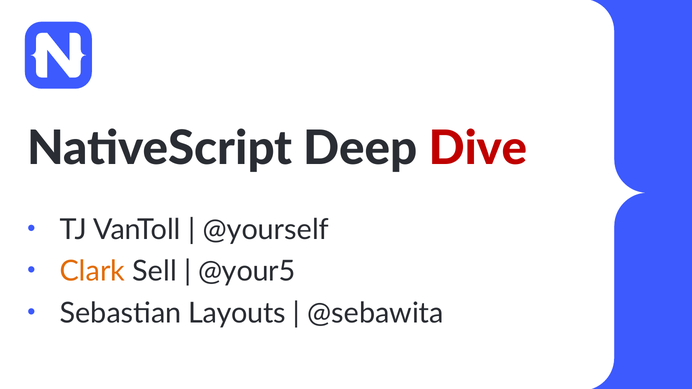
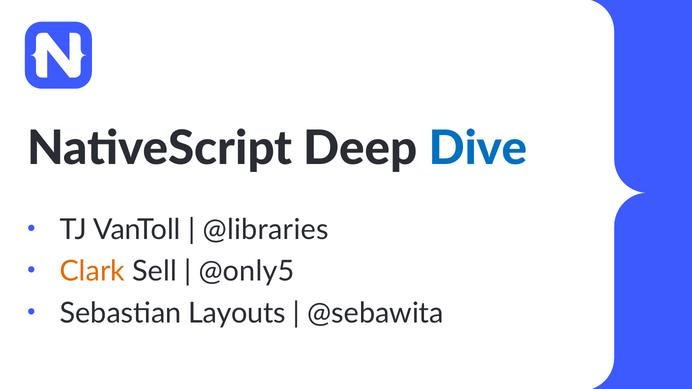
Dive colour: red -> blue (478, 149)
@yourself: @yourself -> @libraries (266, 230)
@your5: @your5 -> @only5 (247, 272)
